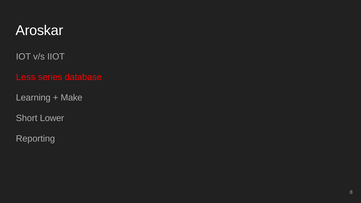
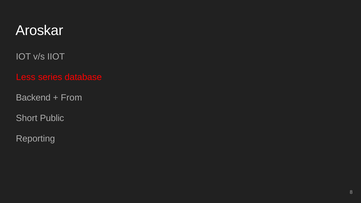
Learning: Learning -> Backend (33, 98)
Make: Make -> From (71, 98)
Lower: Lower -> Public (52, 118)
